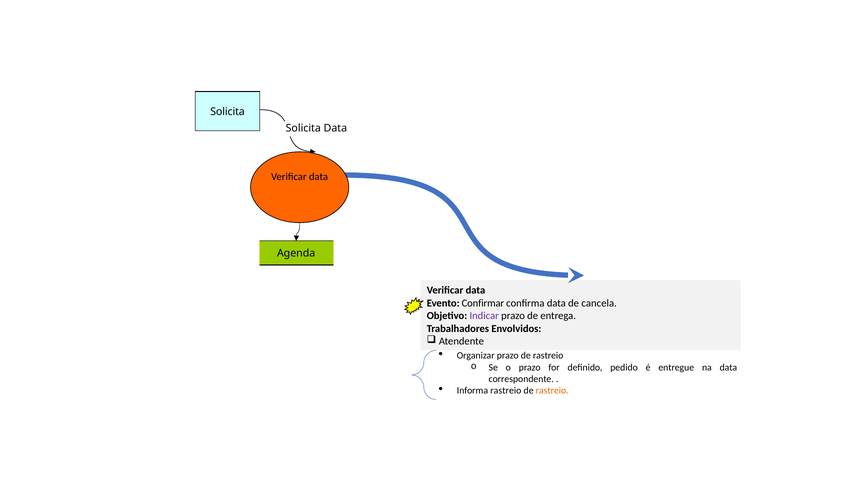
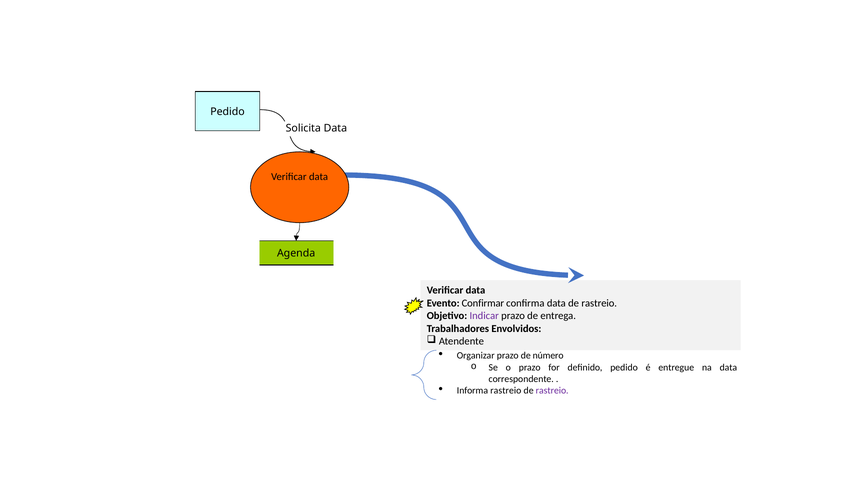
Solicita: Solicita -> Pedido (227, 111)
data de cancela: cancela -> rastreio (599, 303)
prazo de rastreio: rastreio -> número (548, 355)
rastreio colour: orange -> purple (552, 390)
